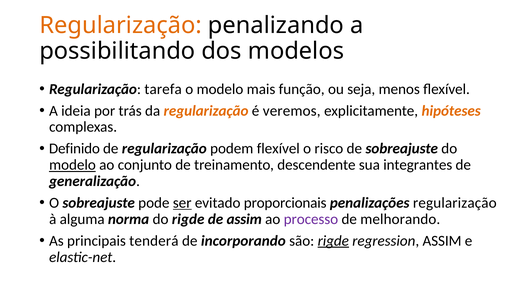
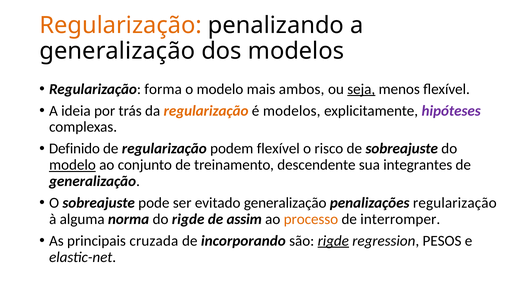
possibilitando: possibilitando -> generalização (117, 51)
tarefa: tarefa -> forma (163, 89)
função: função -> ambos (302, 89)
seja underline: none -> present (361, 89)
é veremos: veremos -> modelos (292, 111)
hipóteses colour: orange -> purple (451, 111)
ser underline: present -> none (182, 203)
evitado proporcionais: proporcionais -> generalização (285, 203)
processo colour: purple -> orange (311, 219)
melhorando: melhorando -> interromper (400, 219)
tenderá: tenderá -> cruzada (154, 241)
regression ASSIM: ASSIM -> PESOS (442, 241)
